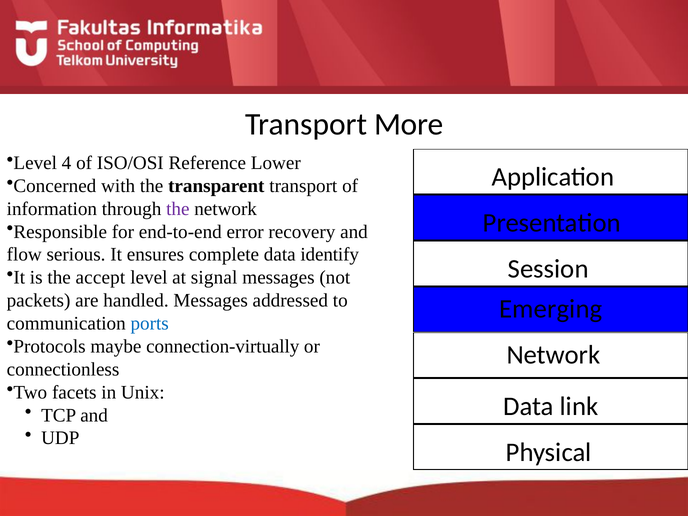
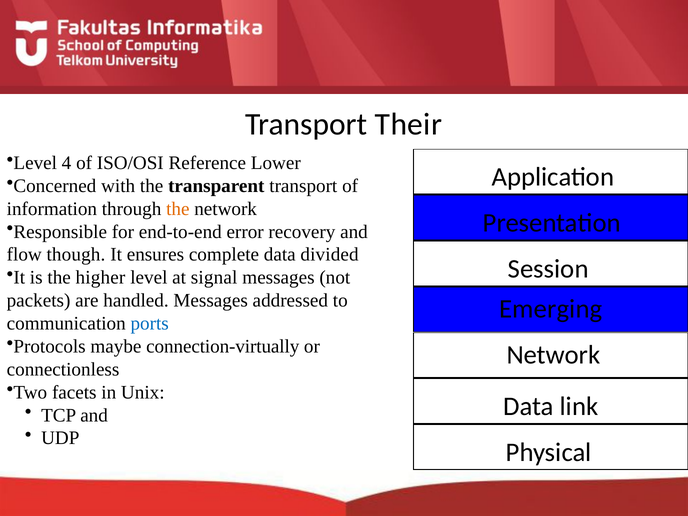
More: More -> Their (408, 124)
the colour: purple -> orange (178, 209)
serious: serious -> though (76, 255)
identify: identify -> divided (330, 255)
accept: accept -> higher (100, 278)
